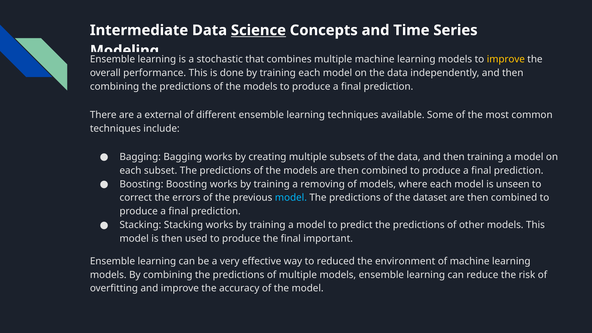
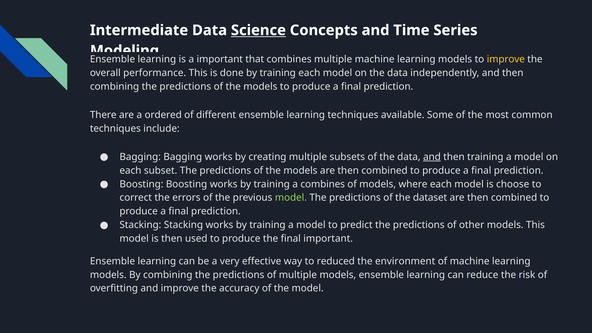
a stochastic: stochastic -> important (220, 59)
external: external -> ordered (163, 115)
and underline: none -> present (432, 157)
a removing: removing -> combines (323, 184)
unseen: unseen -> choose (513, 184)
model colour: light blue -> light green (291, 198)
